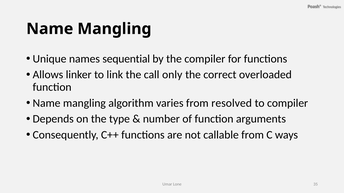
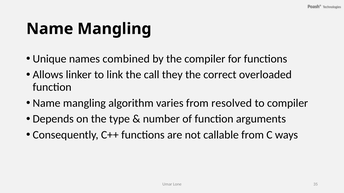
sequential: sequential -> combined (126, 59)
only: only -> they (172, 75)
